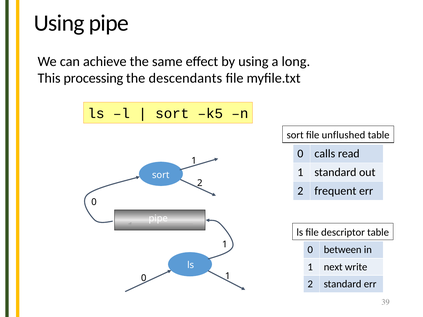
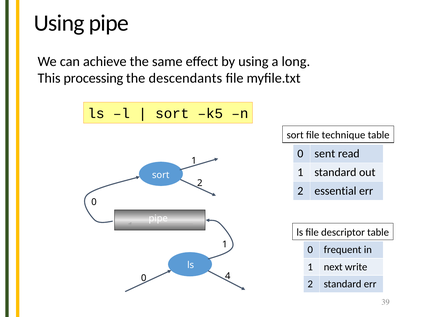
unflushed: unflushed -> technique (343, 135)
calls: calls -> sent (325, 154)
frequent: frequent -> essential (335, 191)
between: between -> frequent (343, 250)
1: 1 -> 4 (228, 276)
